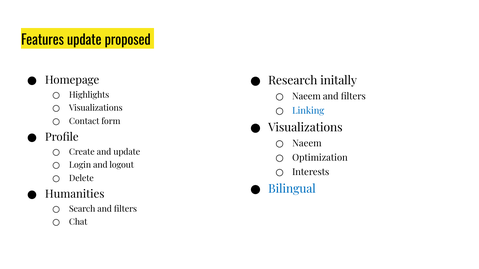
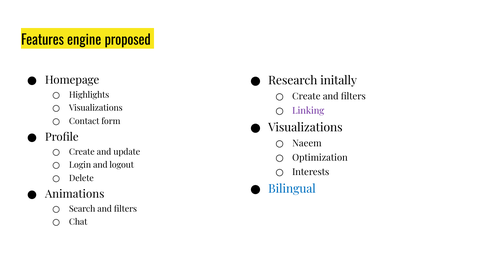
Features update: update -> engine (84, 40)
Naeem: Naeem -> Create (306, 97)
Linking colour: blue -> purple (308, 111)
Humanities: Humanities -> Animations (75, 194)
